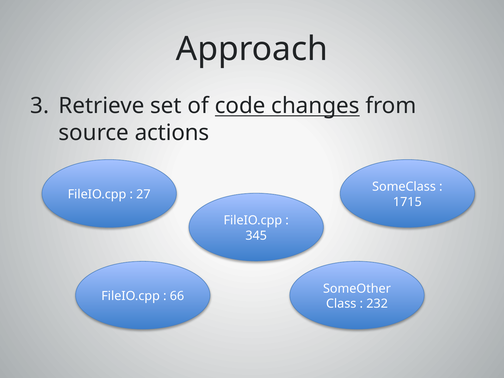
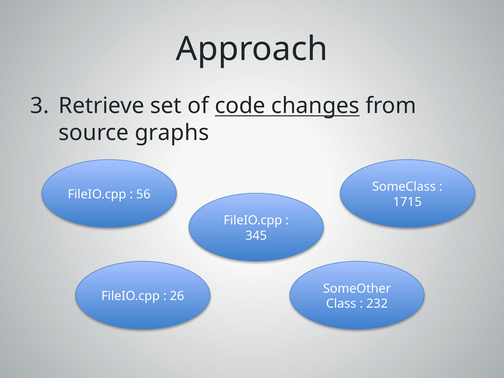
actions: actions -> graphs (172, 133)
27: 27 -> 56 (143, 194)
66: 66 -> 26 (177, 296)
